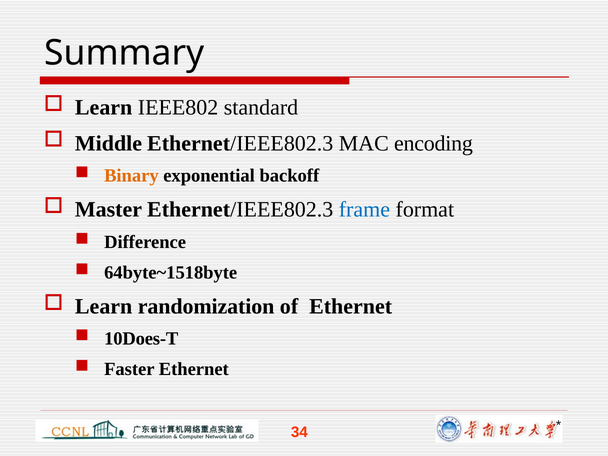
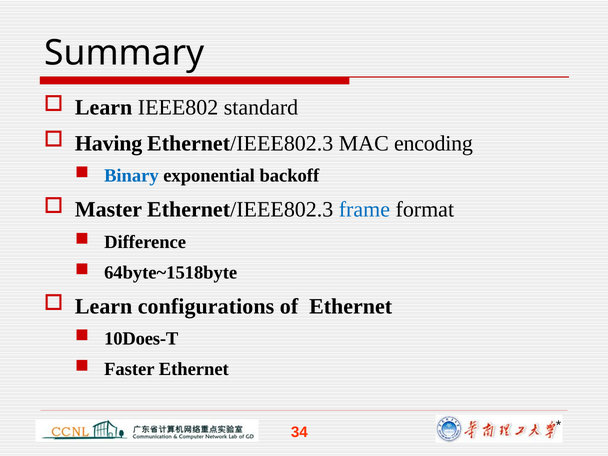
Middle: Middle -> Having (109, 143)
Binary colour: orange -> blue (131, 176)
randomization: randomization -> configurations (206, 307)
